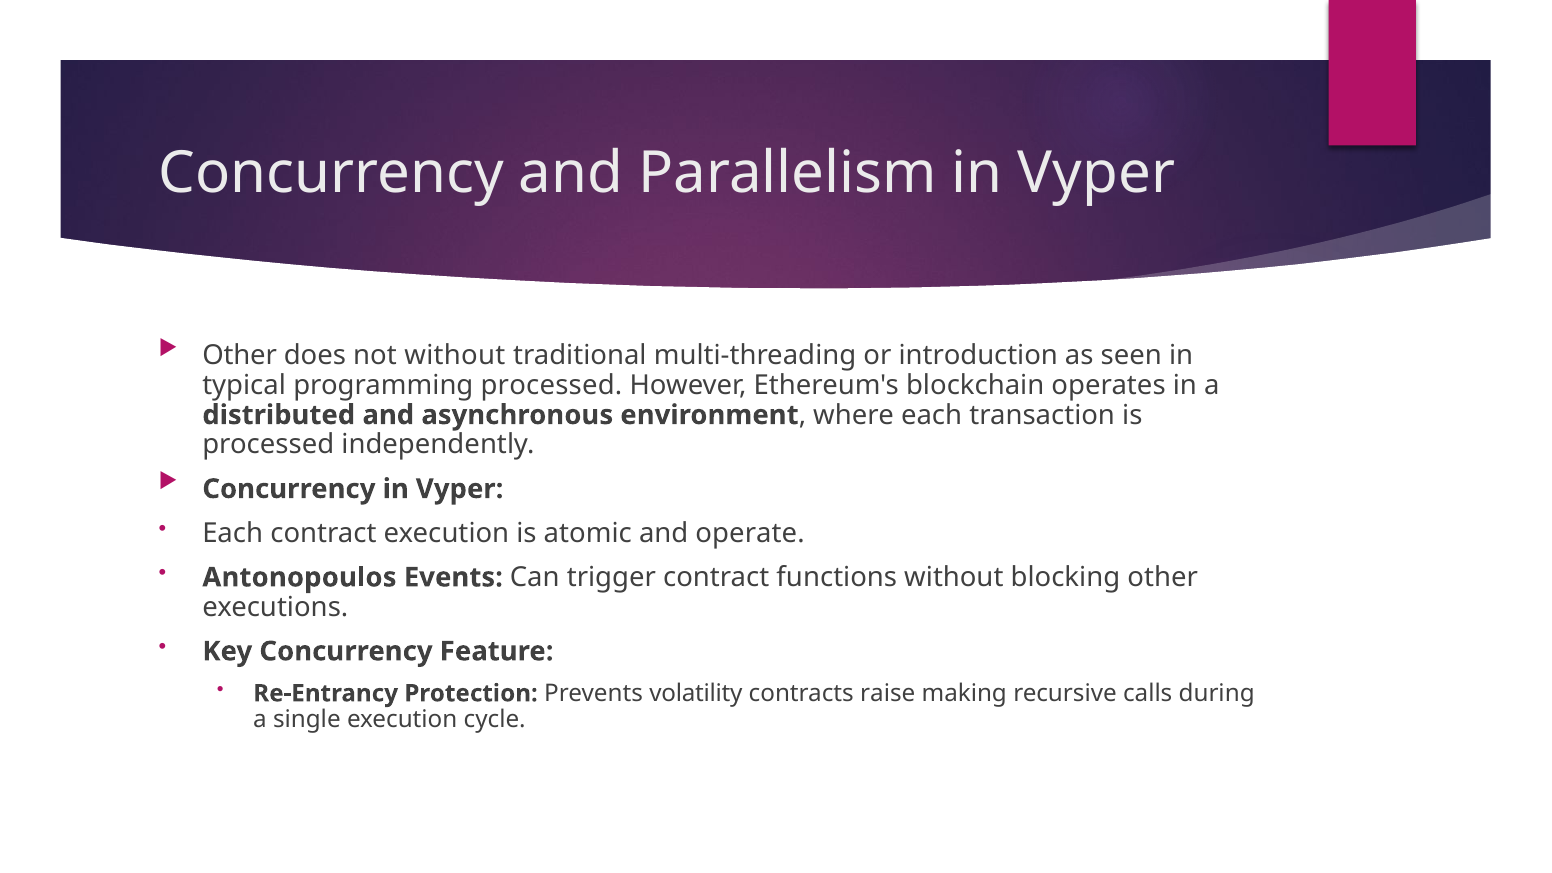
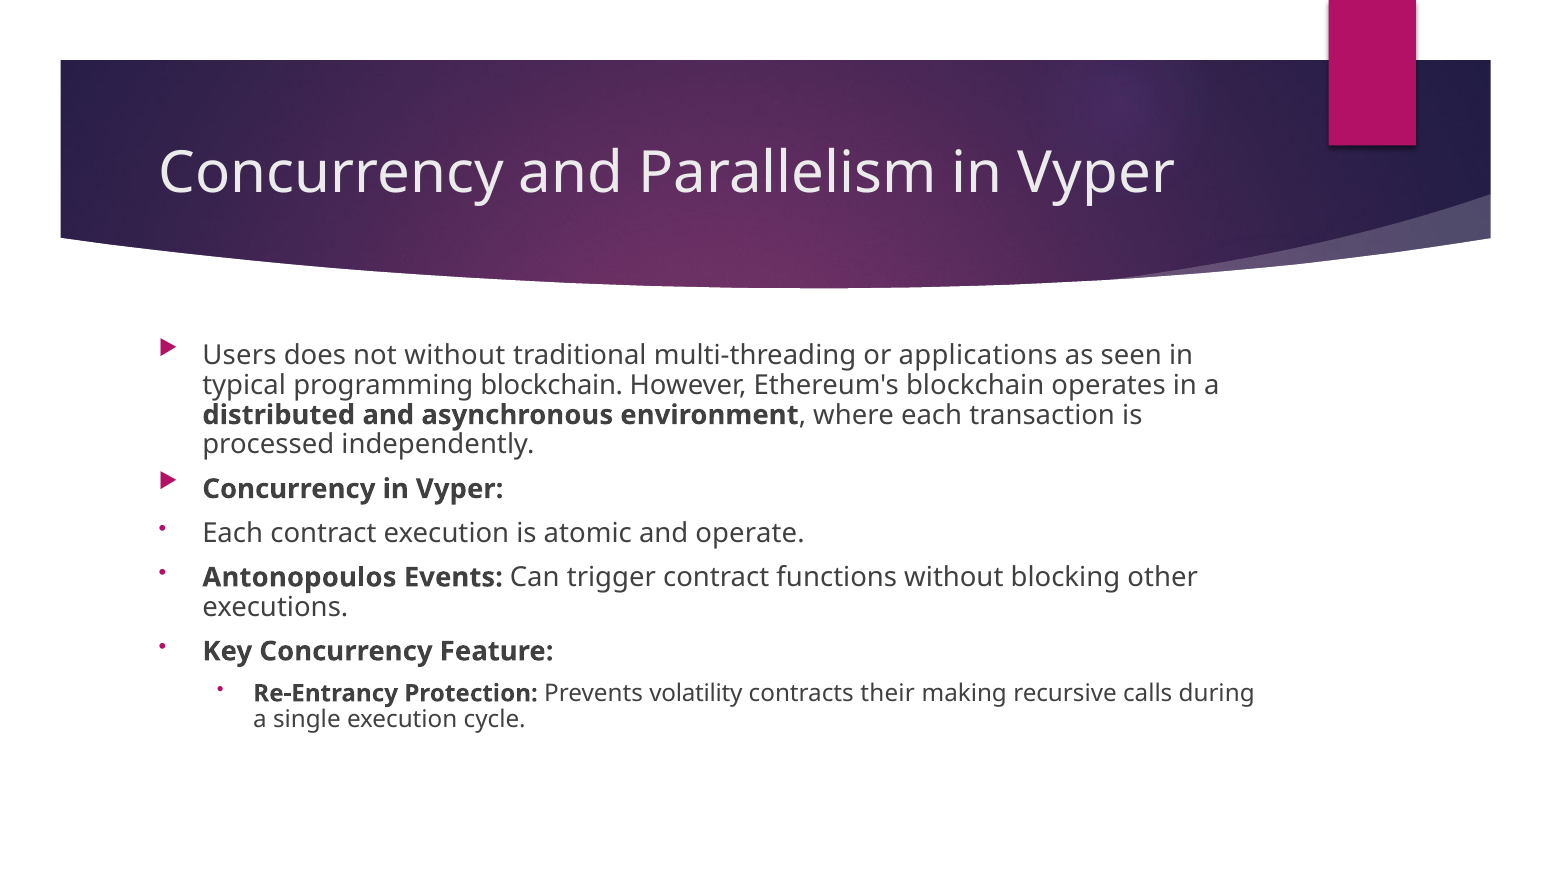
Other: Other -> Users (239, 356)
introduction: introduction -> applications (978, 356)
programming processed: processed -> blockchain (552, 385)
raise: raise -> their (888, 693)
